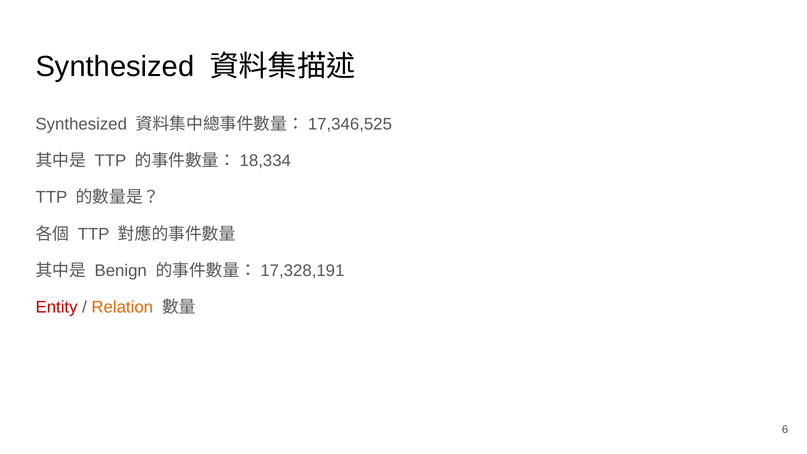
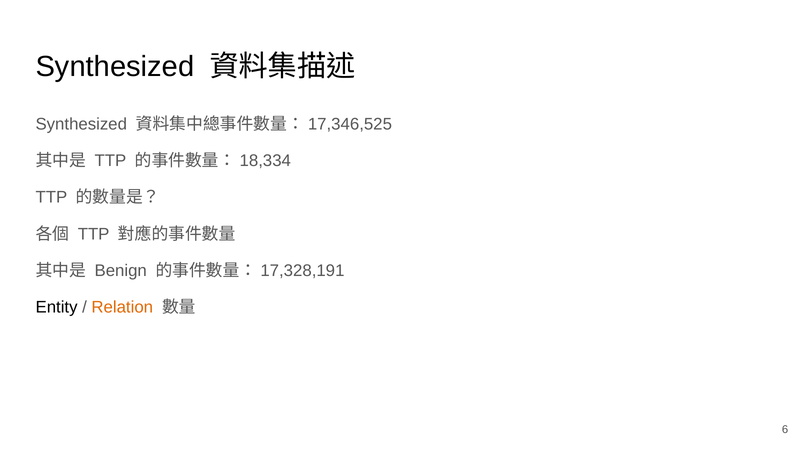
Entity colour: red -> black (57, 307)
